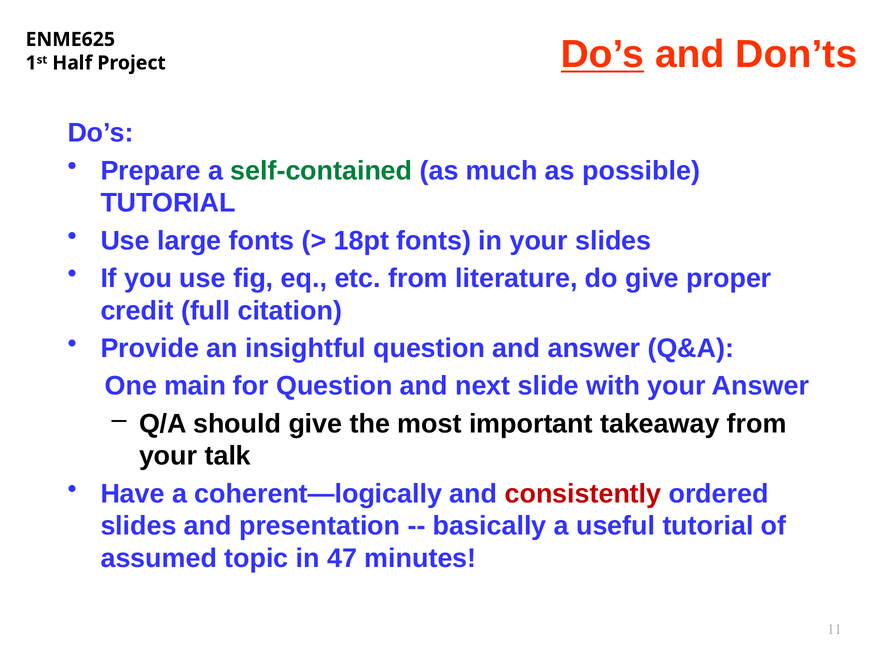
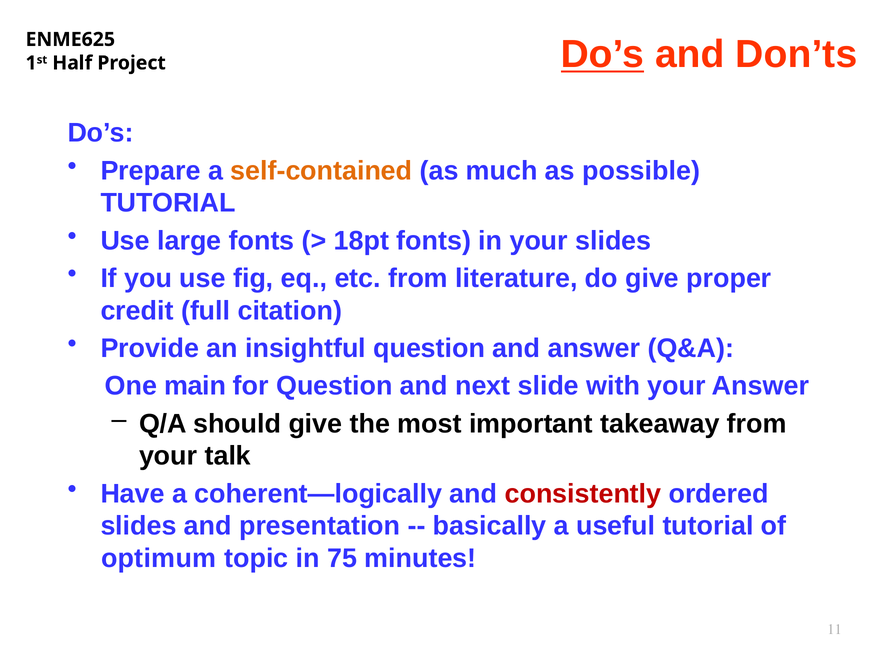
self-contained colour: green -> orange (321, 171)
assumed: assumed -> optimum (159, 558)
47: 47 -> 75 (342, 558)
